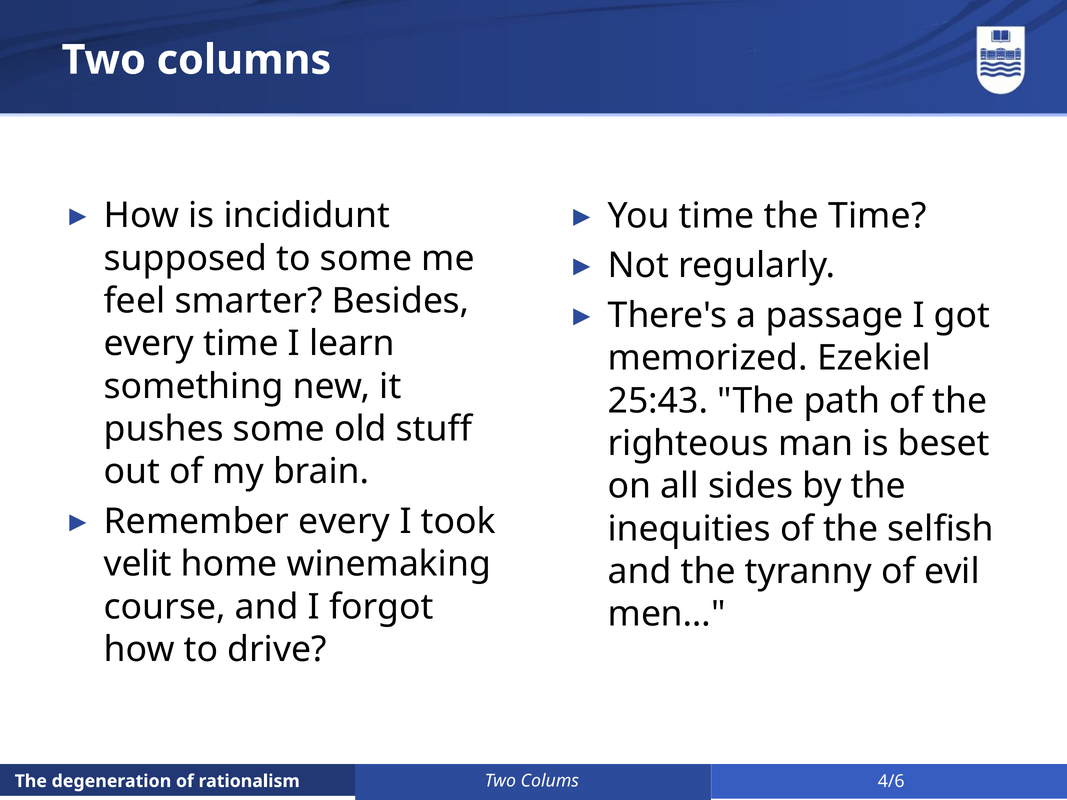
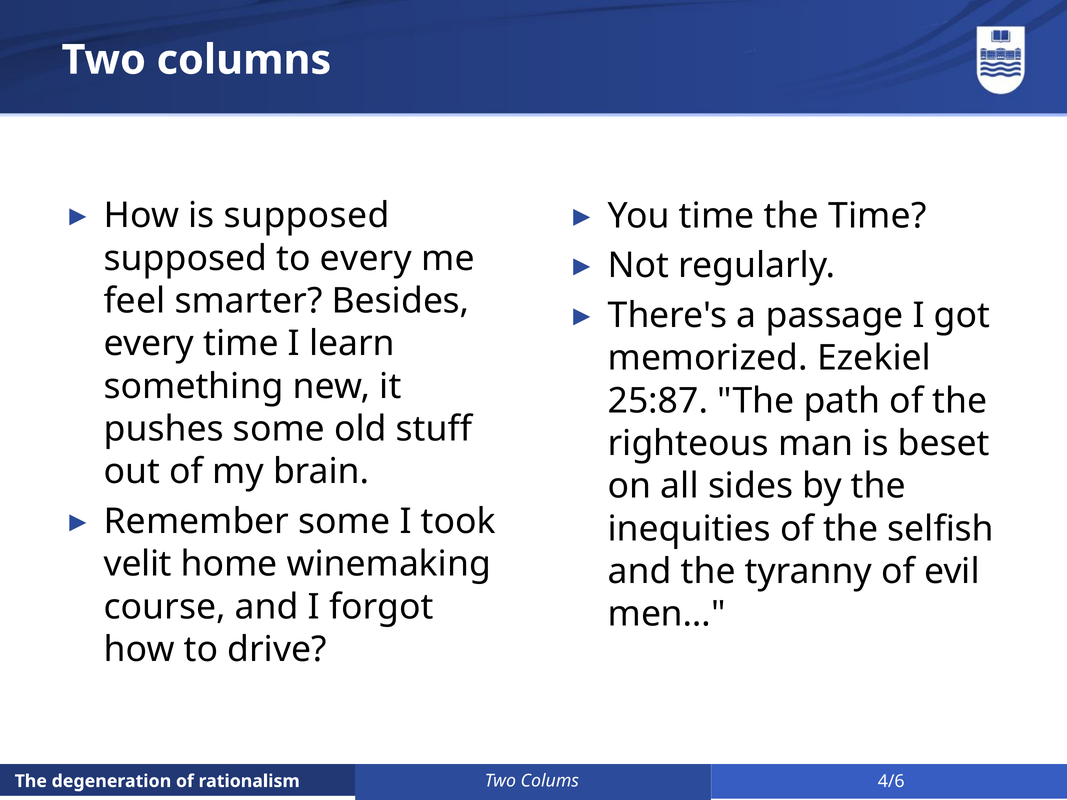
is incididunt: incididunt -> supposed (307, 216)
to some: some -> every (366, 258)
25:43: 25:43 -> 25:87 (658, 401)
Remember every: every -> some (344, 522)
